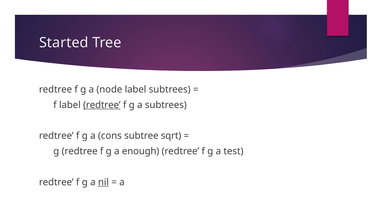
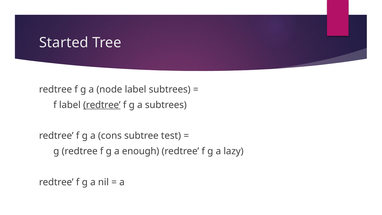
sqrt: sqrt -> test (171, 136)
test: test -> lazy (234, 151)
nil underline: present -> none (103, 182)
